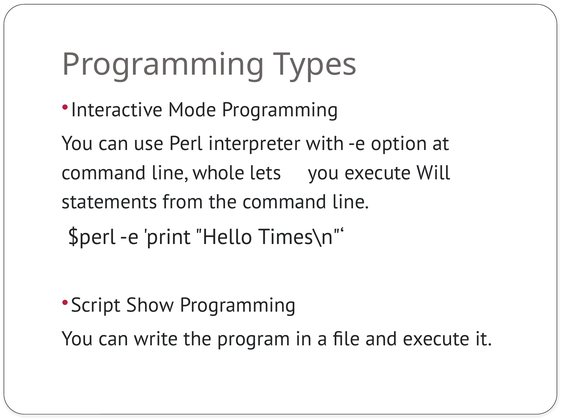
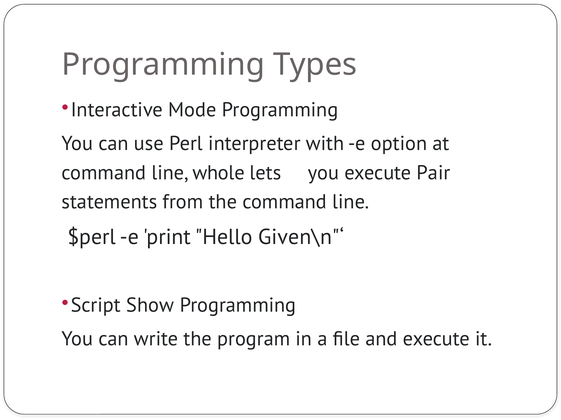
Will: Will -> Pair (434, 173)
Times\n"‘: Times\n"‘ -> Given\n"‘ (301, 237)
